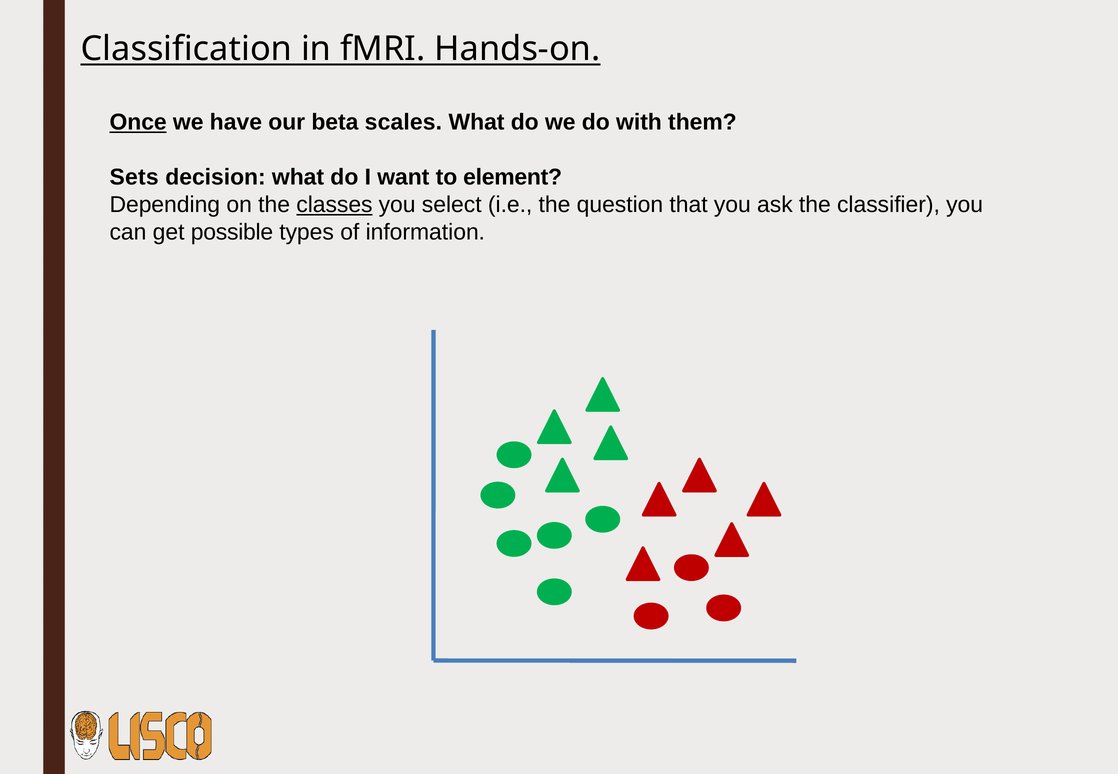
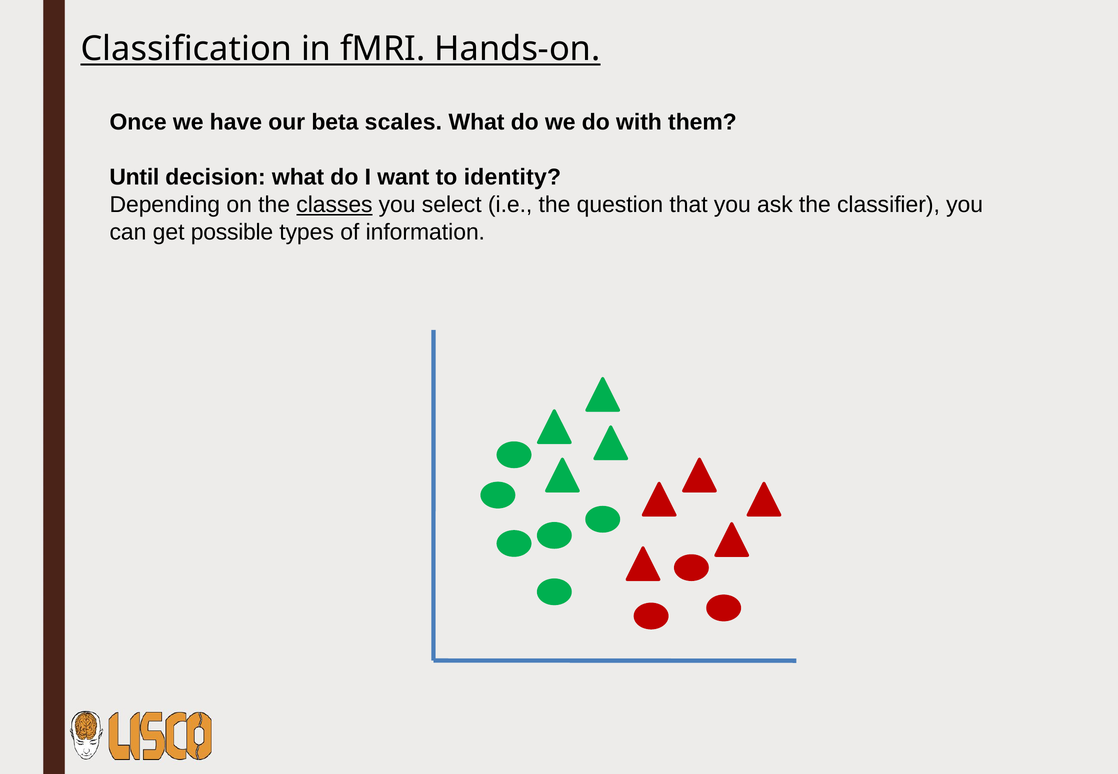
Once underline: present -> none (138, 122)
Sets: Sets -> Until (134, 177)
element: element -> identity (512, 177)
